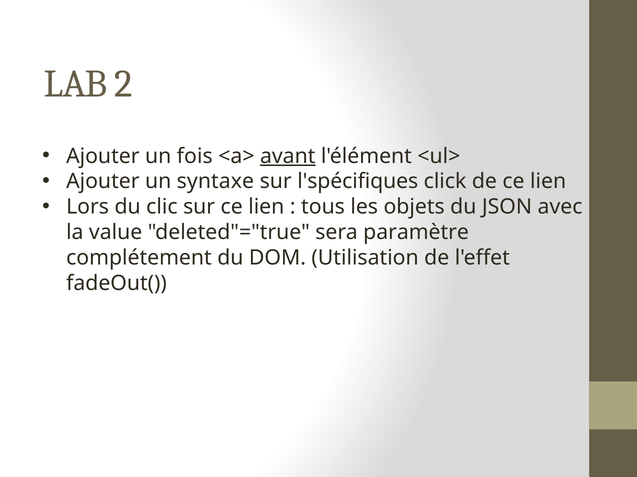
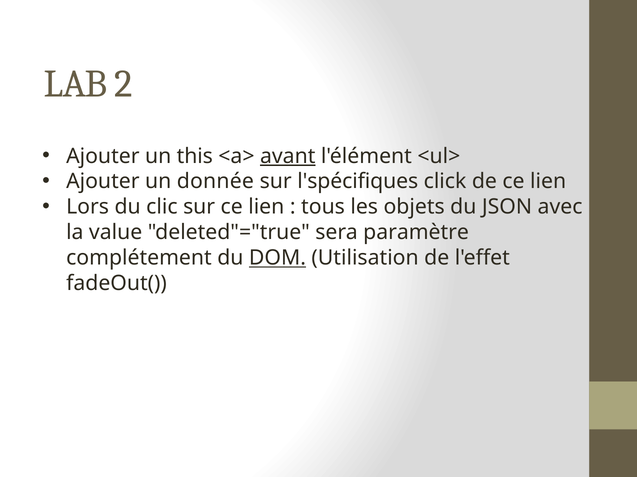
fois: fois -> this (195, 156)
syntaxe: syntaxe -> donnée (215, 182)
DOM underline: none -> present (277, 258)
